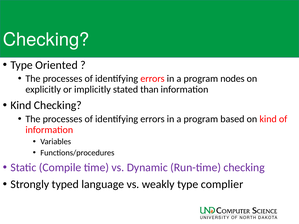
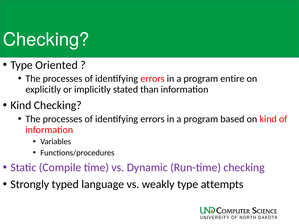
nodes: nodes -> entire (232, 79)
complier: complier -> attempts (222, 184)
